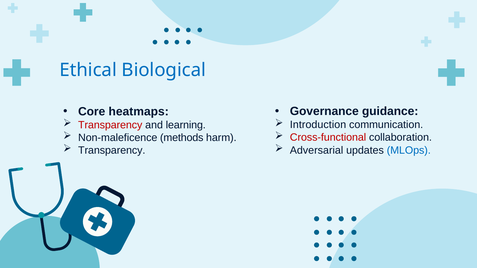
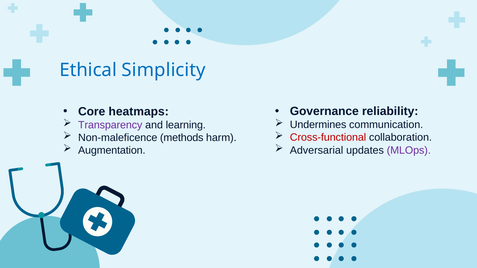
Biological: Biological -> Simplicity (164, 70)
guidance: guidance -> reliability (390, 112)
Introduction: Introduction -> Undermines (318, 125)
Transparency colour: red -> purple (110, 125)
MLOps colour: blue -> purple (409, 150)
Transparency: Transparency -> Augmentation (112, 150)
